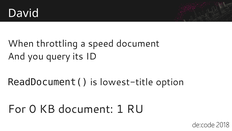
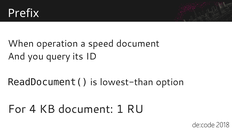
David: David -> Prefix (23, 13)
throttling: throttling -> operation (57, 43)
lowest-title: lowest-title -> lowest-than (127, 82)
0: 0 -> 4 (33, 109)
